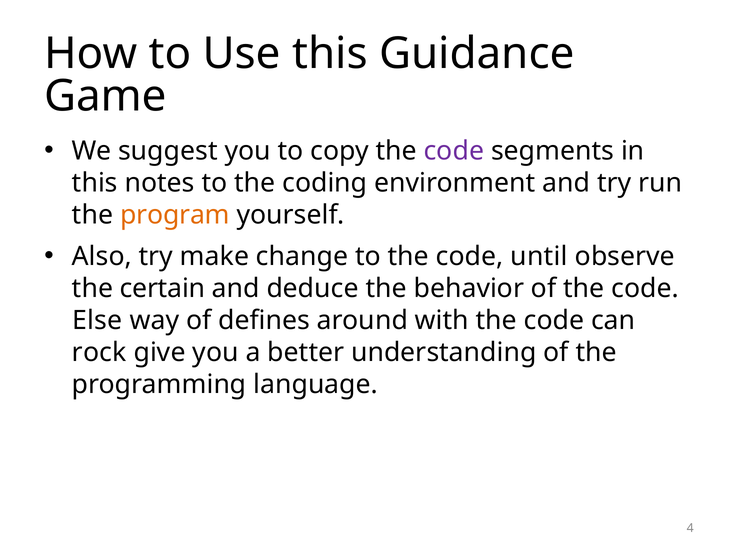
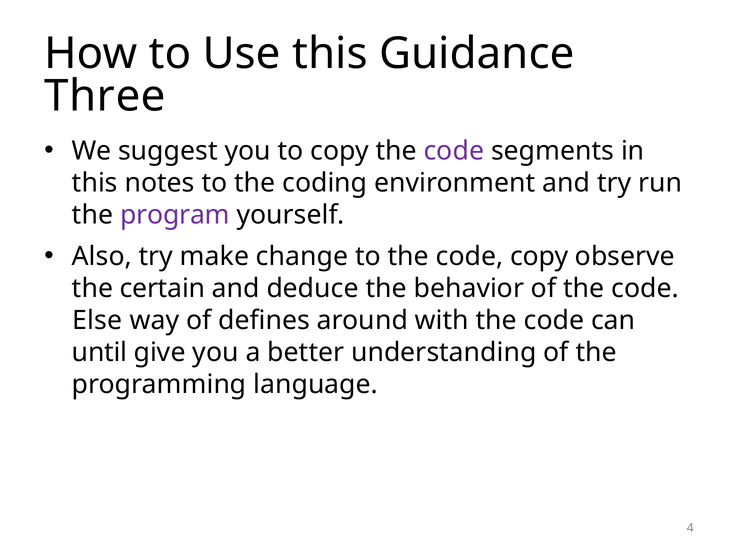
Game: Game -> Three (105, 96)
program colour: orange -> purple (175, 215)
code until: until -> copy (539, 256)
rock: rock -> until (99, 352)
